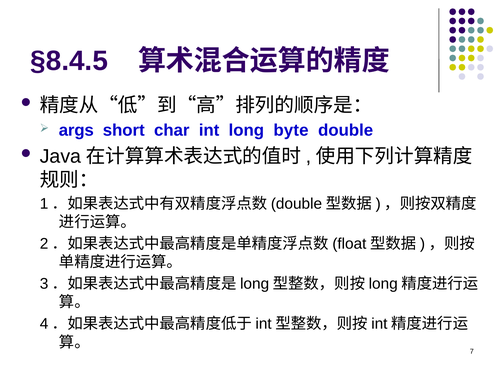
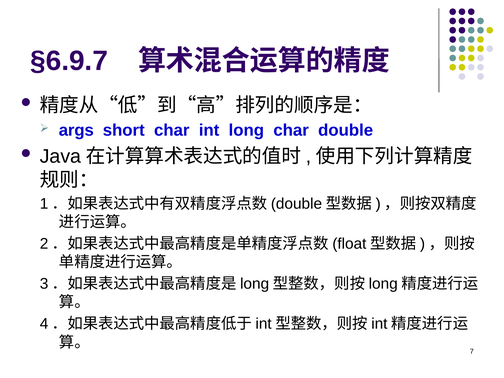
§8.4.5: §8.4.5 -> §6.9.7 (69, 61)
long byte: byte -> char (291, 130)
